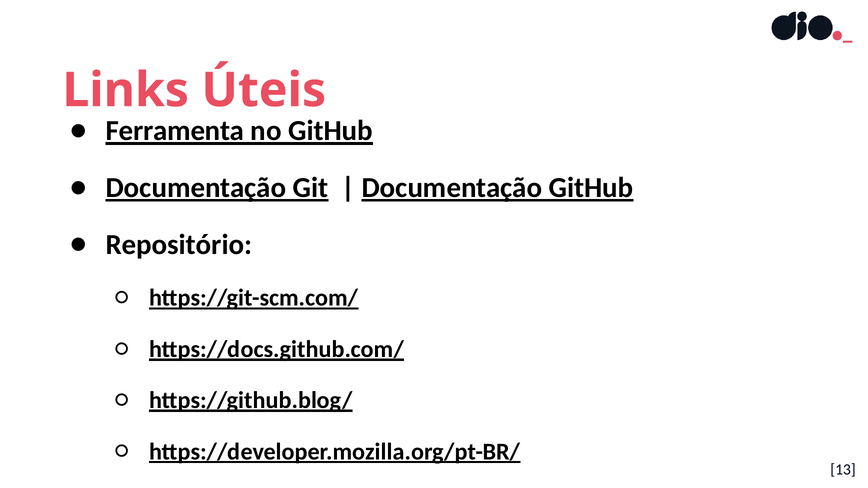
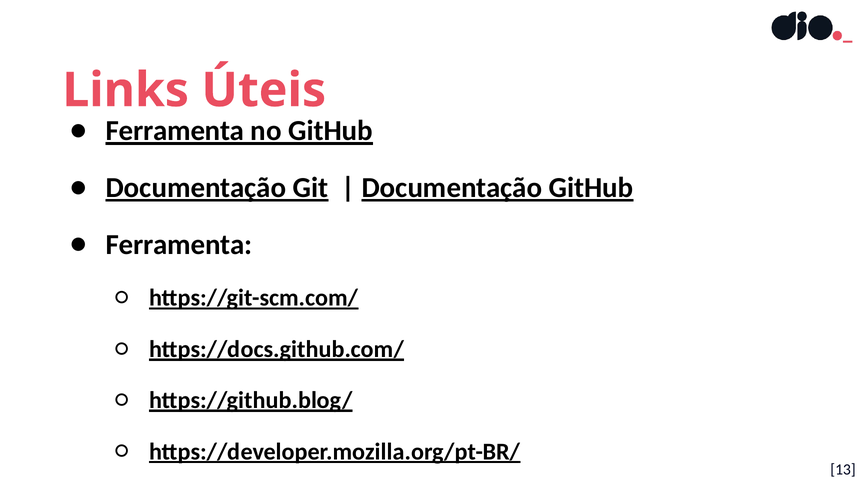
Repositório: Repositório -> Ferramenta (179, 245)
